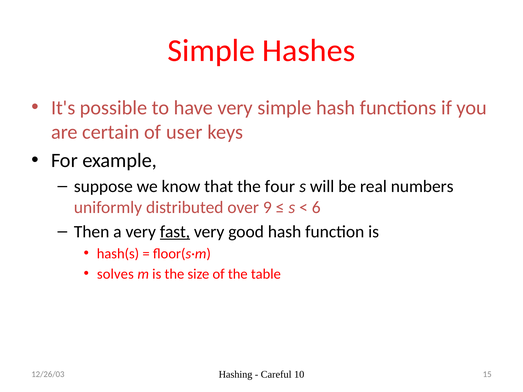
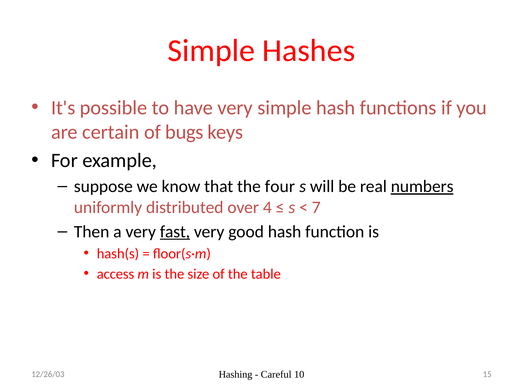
user: user -> bugs (184, 132)
numbers underline: none -> present (422, 187)
9: 9 -> 4 (267, 208)
6: 6 -> 7 (316, 208)
solves: solves -> access (115, 274)
